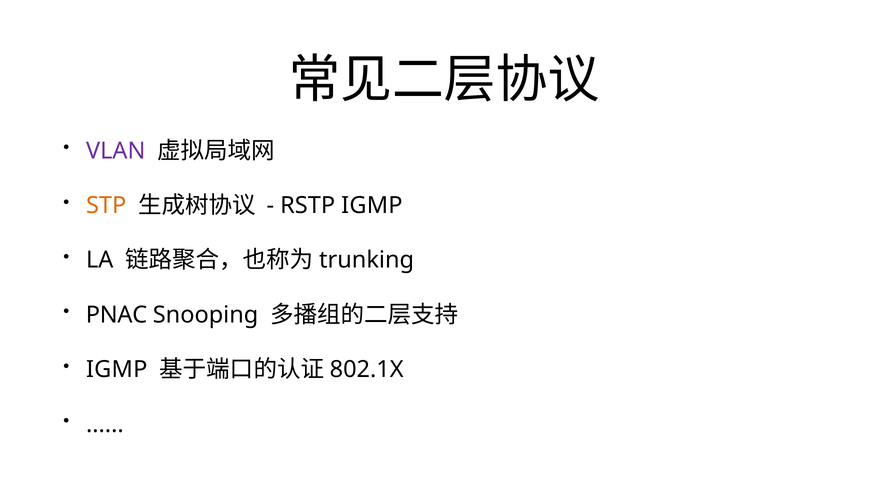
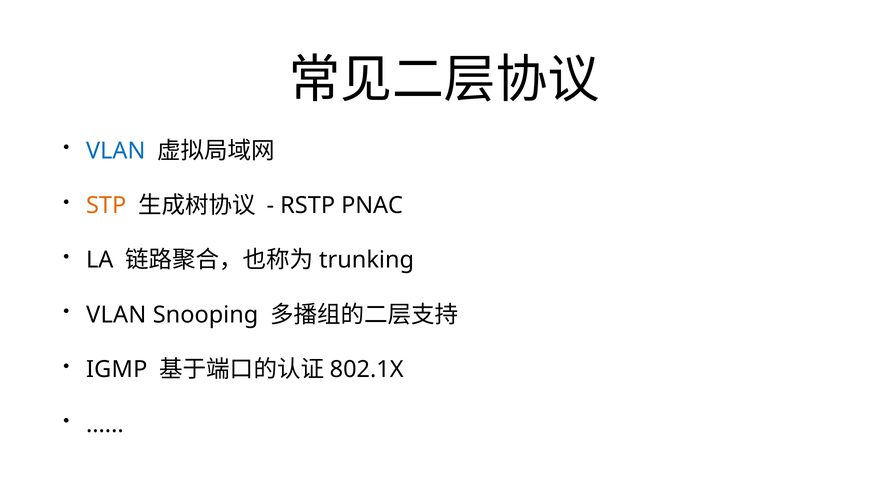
VLAN colour: purple -> blue (116, 151)
RSTP IGMP: IGMP -> PNAC (372, 205)
PNAC: PNAC -> VLAN (116, 315)
